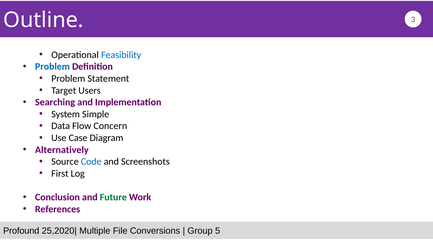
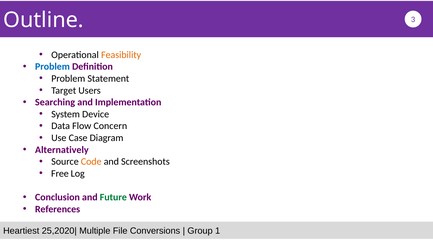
Feasibility colour: blue -> orange (121, 55)
Simple: Simple -> Device (96, 114)
Code colour: blue -> orange (91, 162)
First: First -> Free (60, 174)
Profound: Profound -> Heartiest (21, 231)
5: 5 -> 1 (218, 231)
